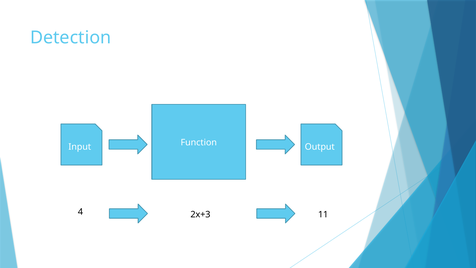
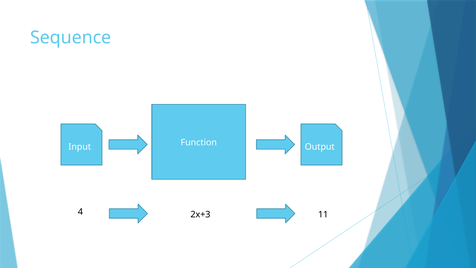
Detection: Detection -> Sequence (71, 38)
